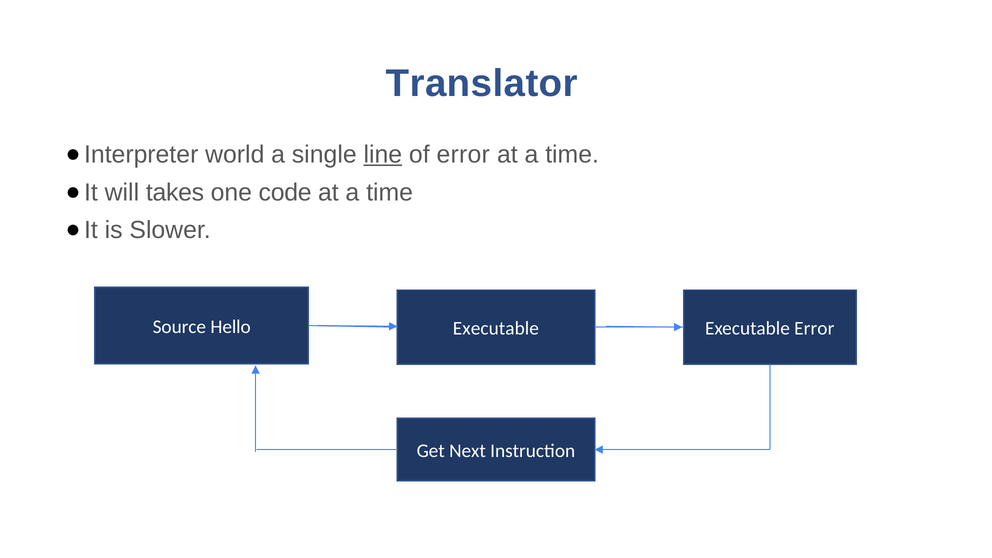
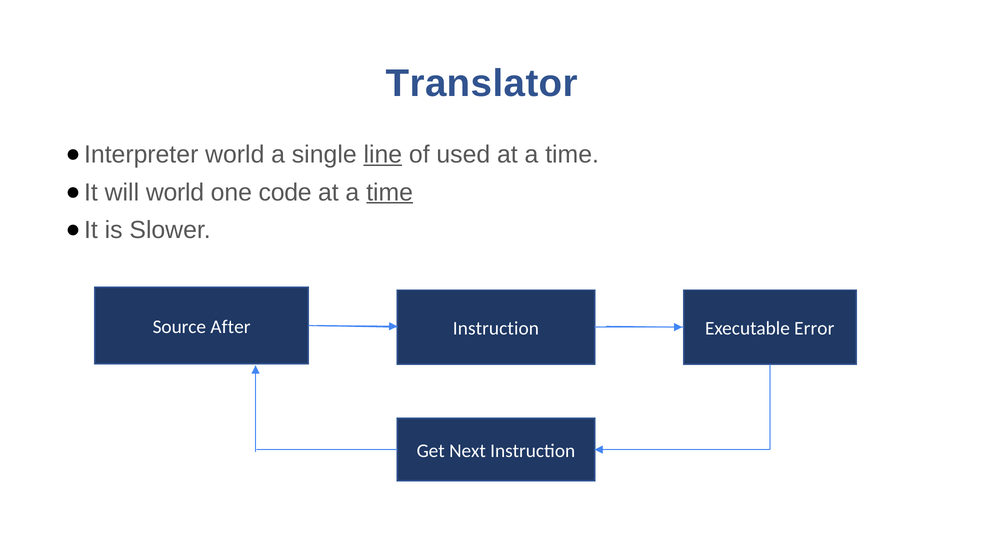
of error: error -> used (463, 155)
will takes: takes -> world (175, 192)
time underline: none -> present (390, 192)
Hello: Hello -> After (231, 327)
Executable: Executable -> Instruction (496, 329)
